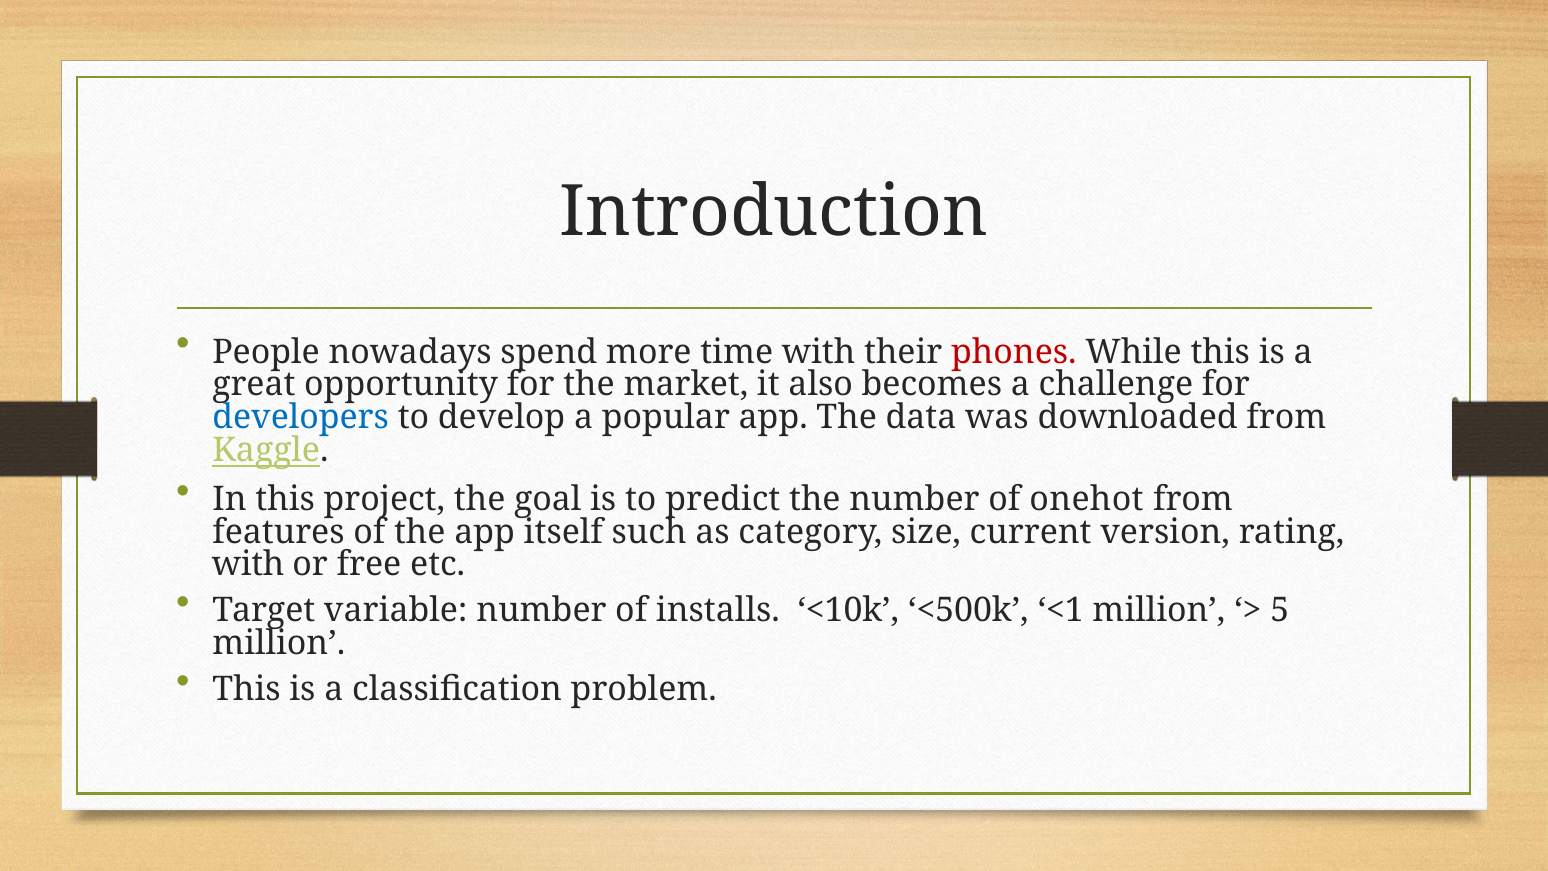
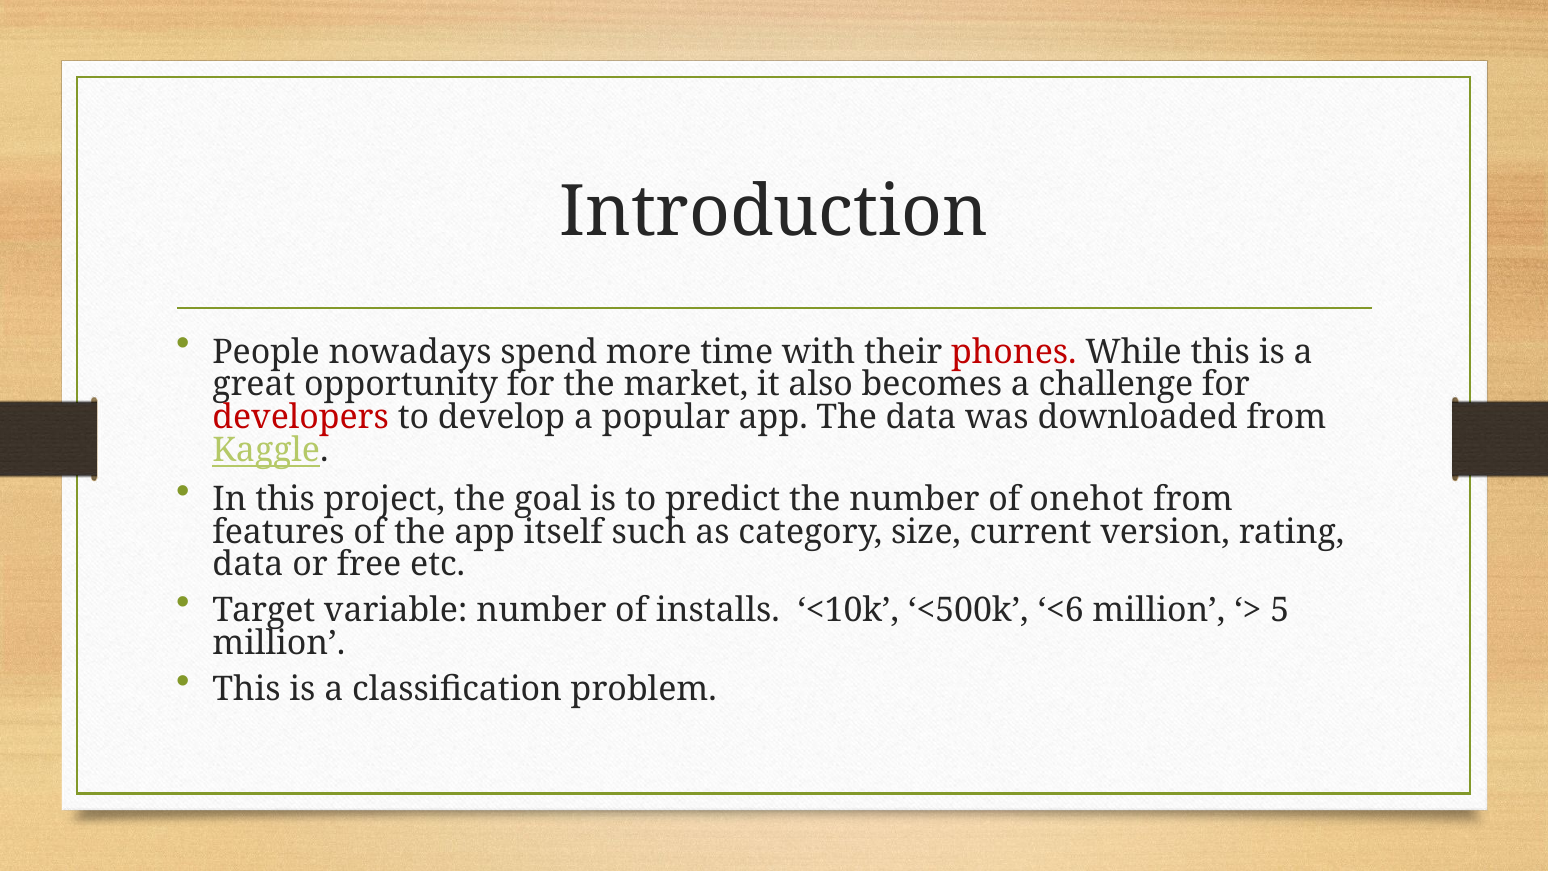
developers colour: blue -> red (301, 417)
with: with -> data (248, 565)
<1: <1 -> <6 (1061, 610)
